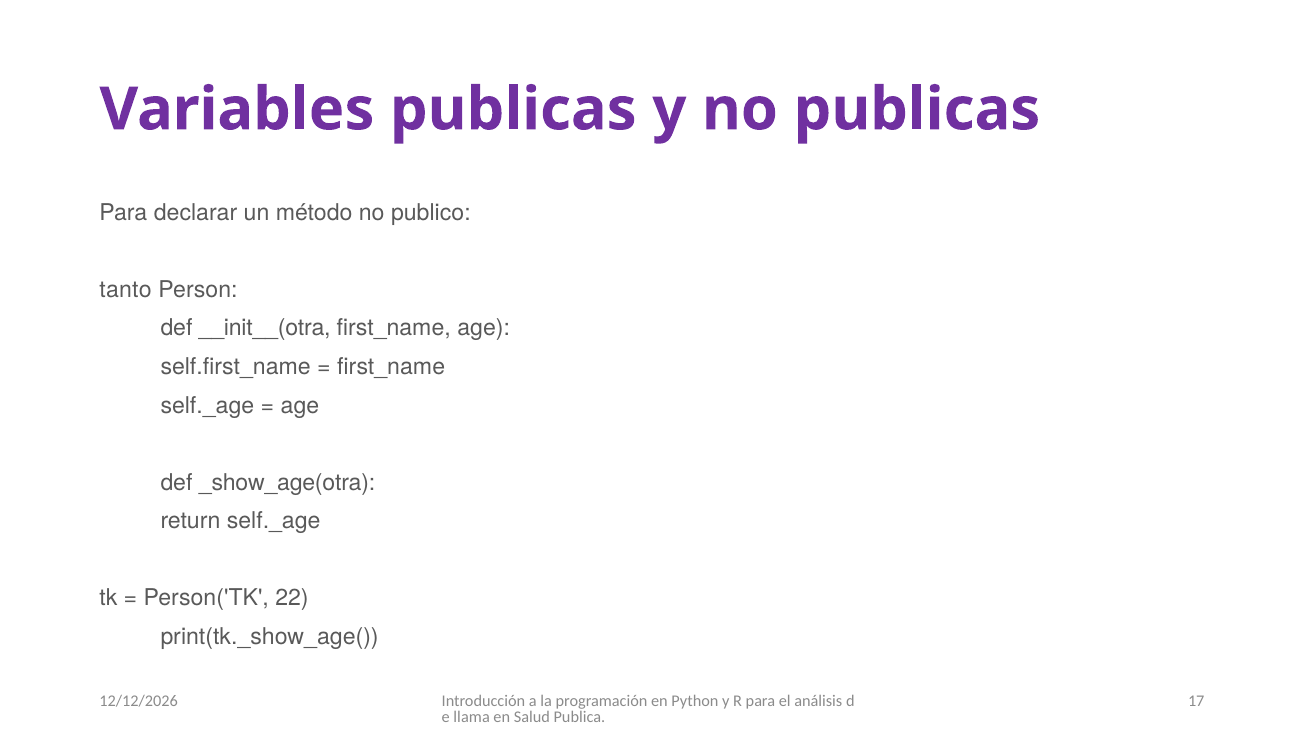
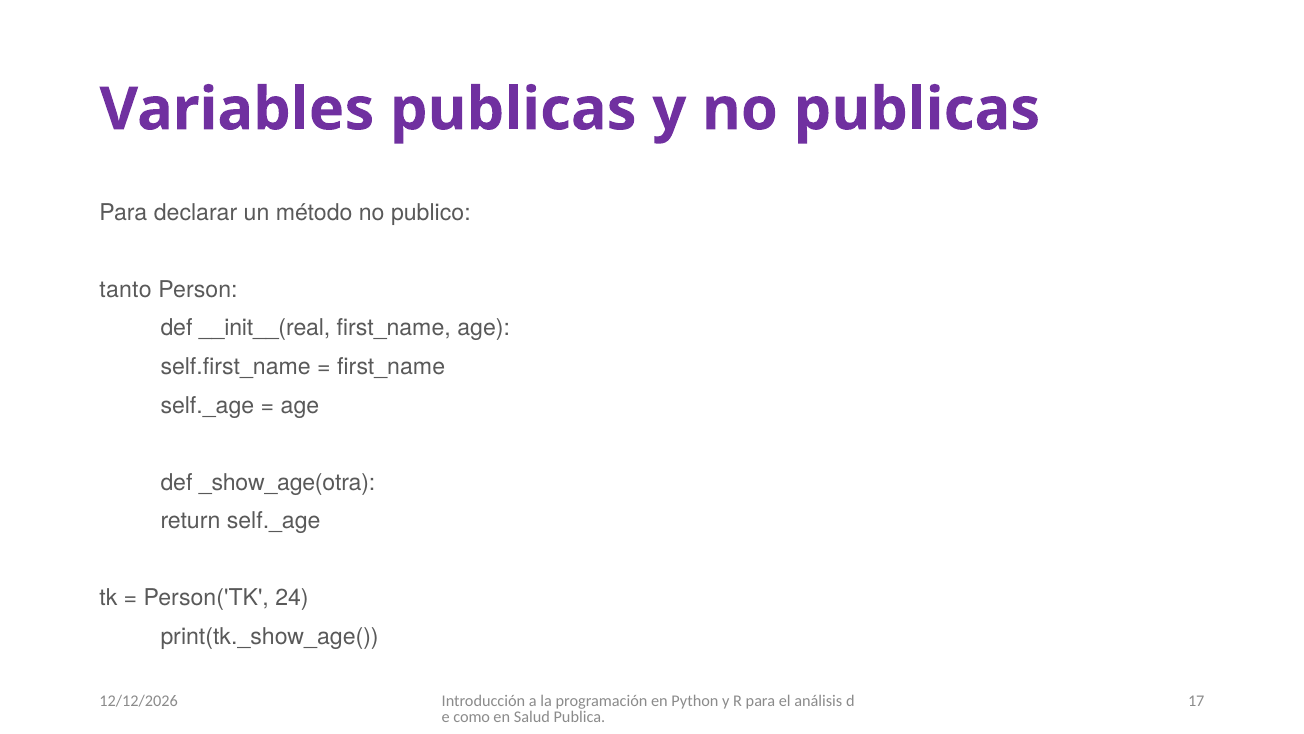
__init__(otra: __init__(otra -> __init__(real (265, 328)
22: 22 -> 24 (292, 598)
llama: llama -> como (472, 717)
